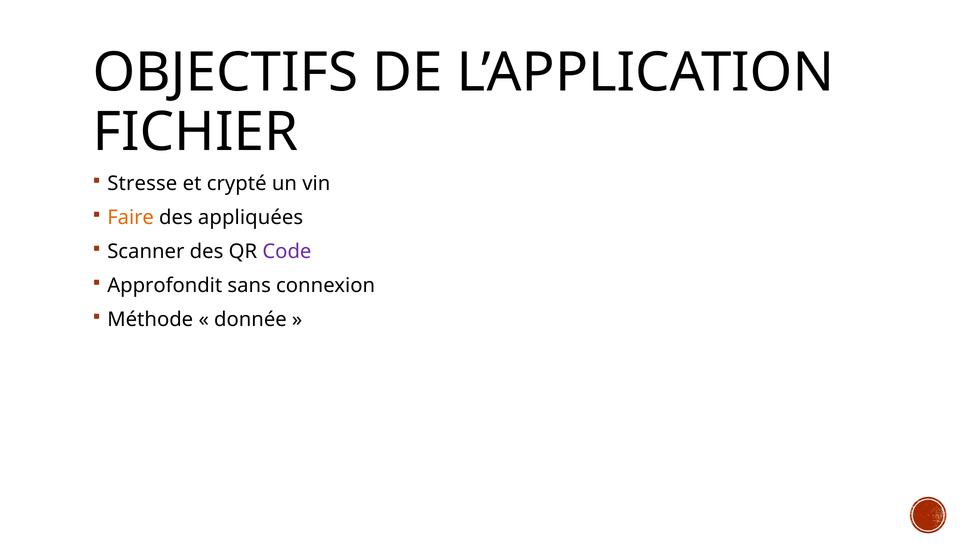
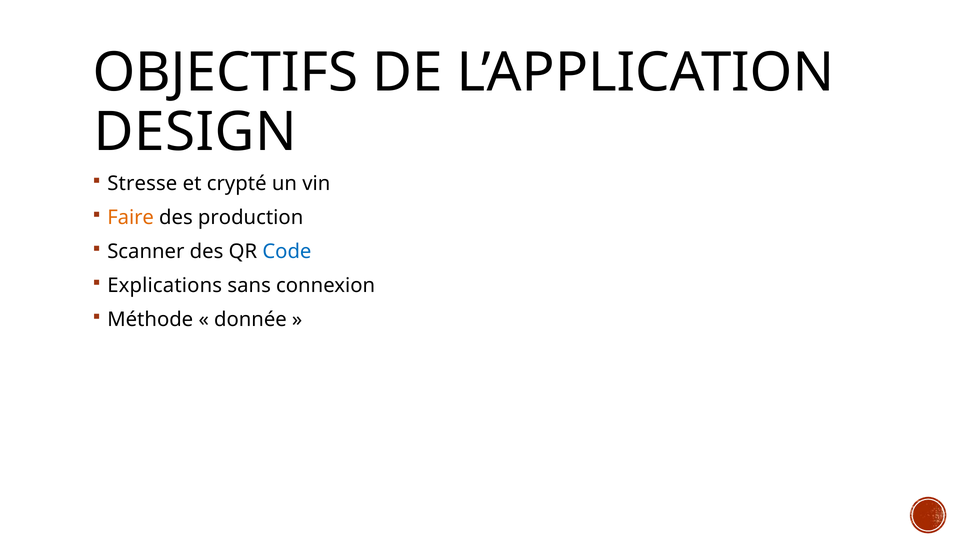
FICHIER: FICHIER -> DESIGN (195, 132)
appliquées: appliquées -> production (251, 218)
Code colour: purple -> blue (287, 252)
Approfondit: Approfondit -> Explications (165, 286)
